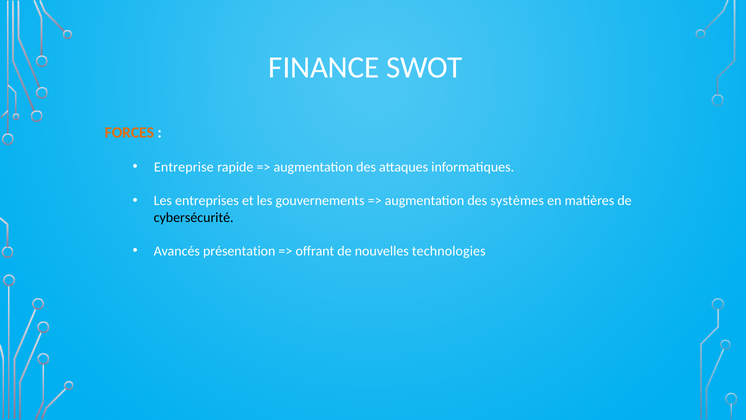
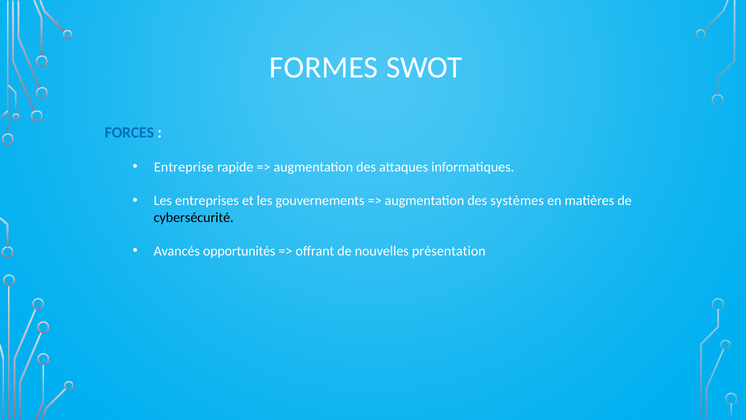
FINANCE: FINANCE -> FORMES (324, 67)
FORCES colour: orange -> blue (129, 133)
présentation: présentation -> opportunités (239, 251)
technologies: technologies -> présentation (449, 251)
